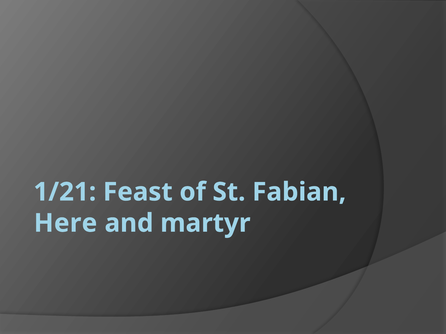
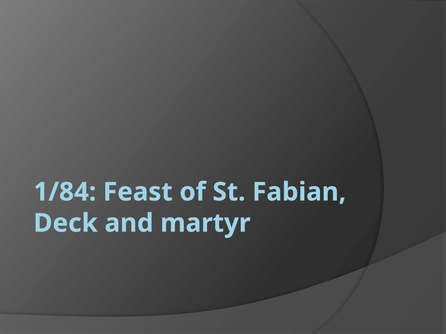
1/21: 1/21 -> 1/84 (65, 192)
Here: Here -> Deck (66, 223)
